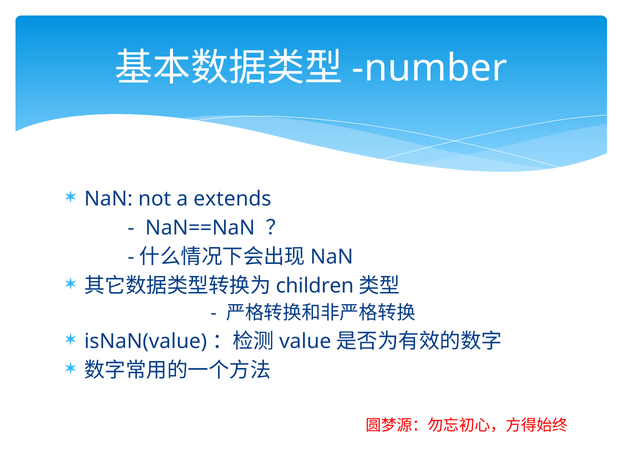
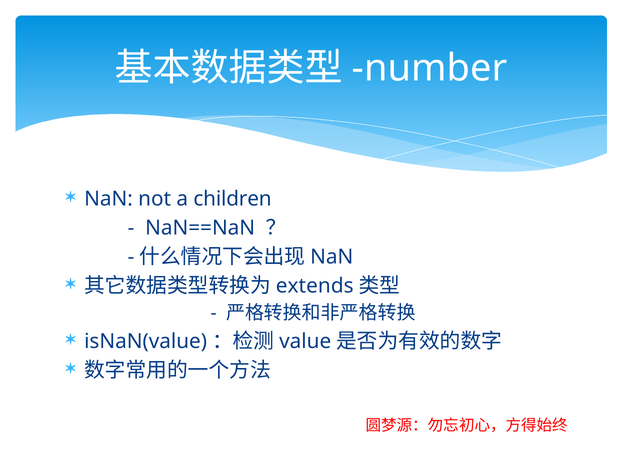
extends: extends -> children (233, 199)
children: children -> extends (315, 286)
